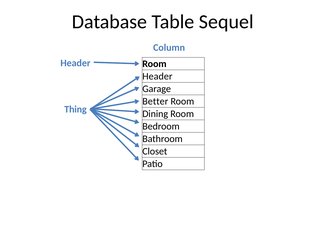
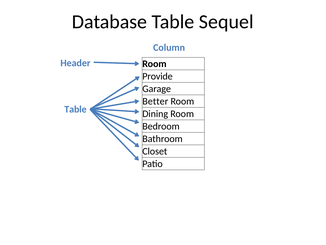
Header: Header -> Provide (157, 76)
Thing: Thing -> Table (75, 109)
